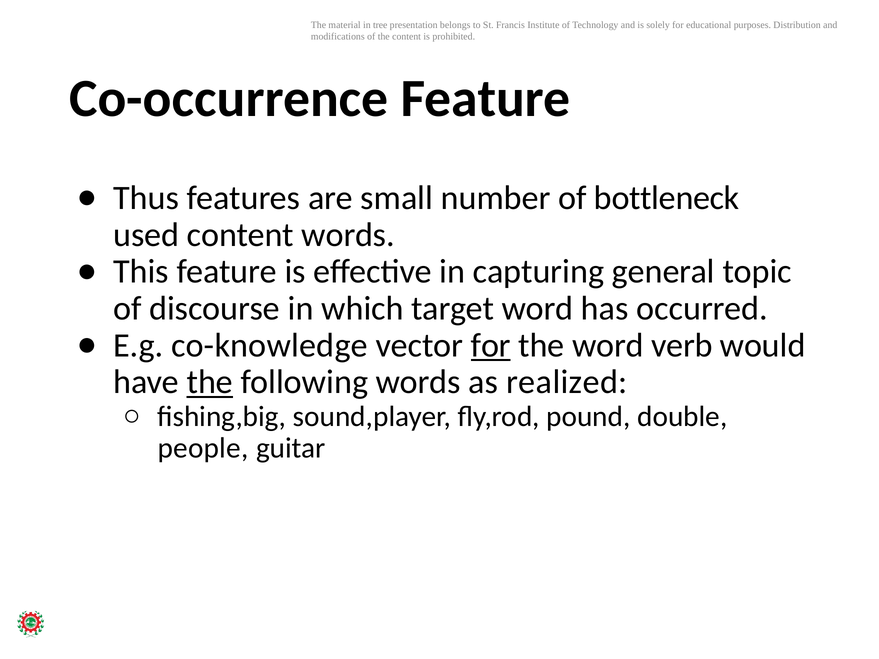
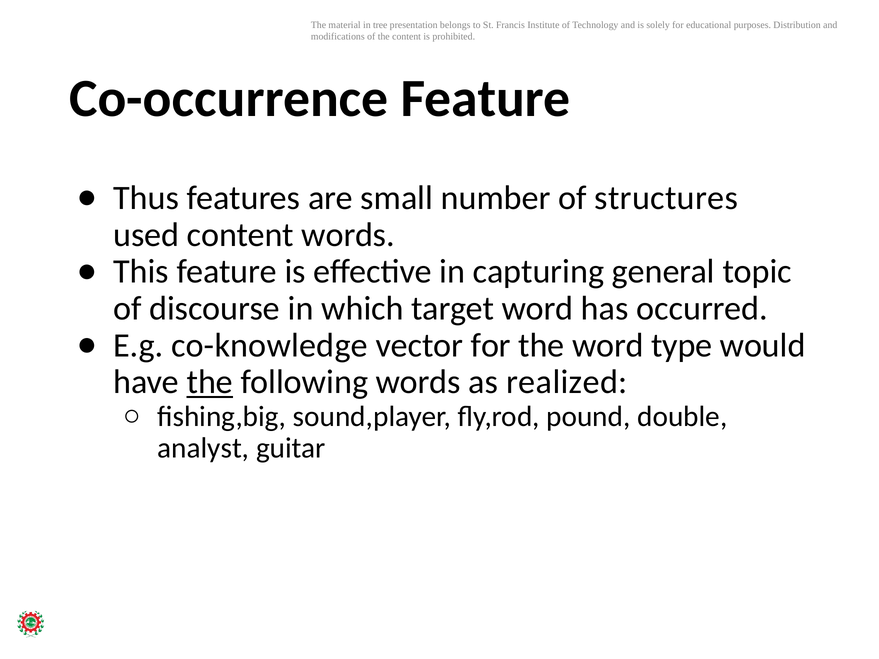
bottleneck: bottleneck -> structures (666, 198)
for underline: present -> none (491, 346)
verb: verb -> type (682, 346)
people: people -> analyst (203, 448)
